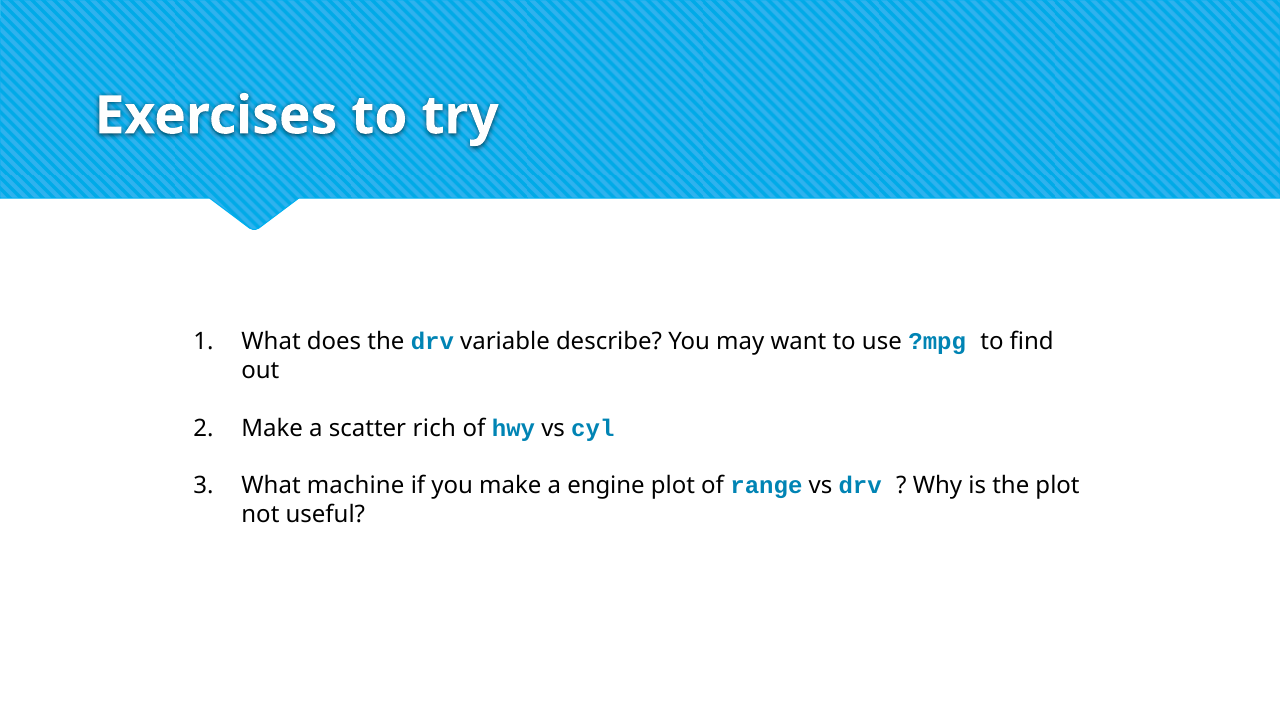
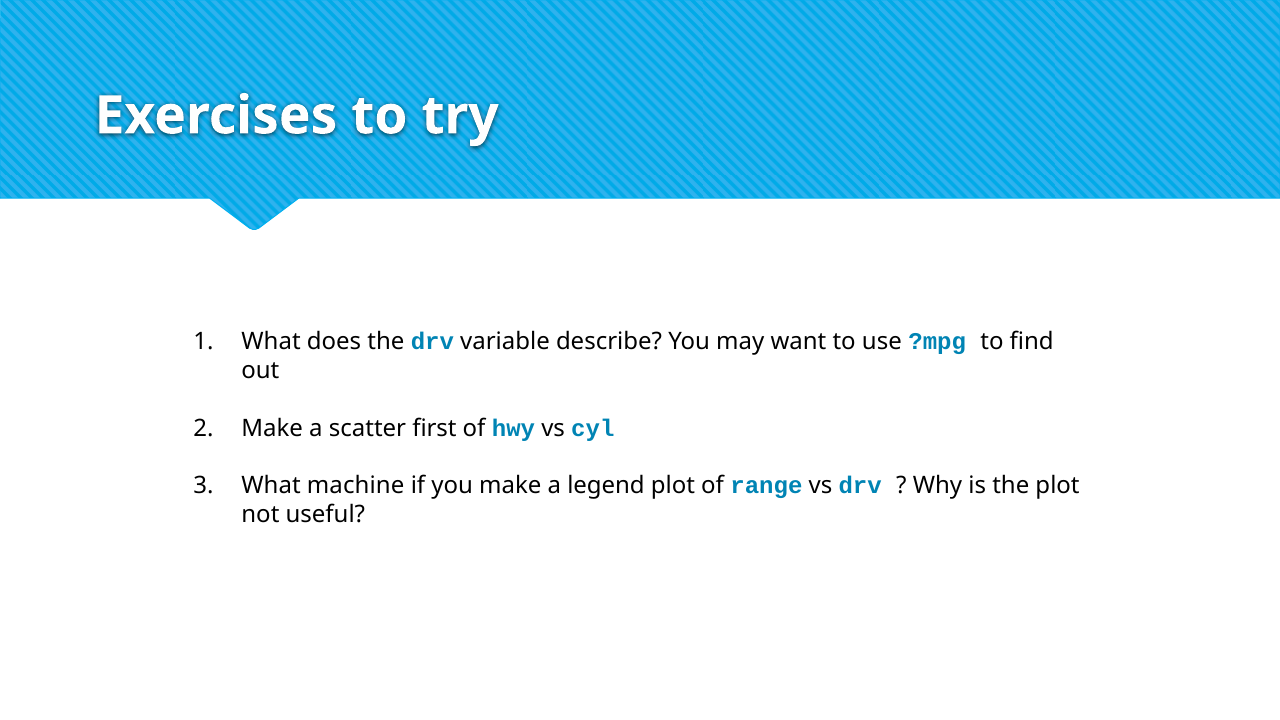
rich: rich -> first (434, 428)
engine: engine -> legend (606, 486)
